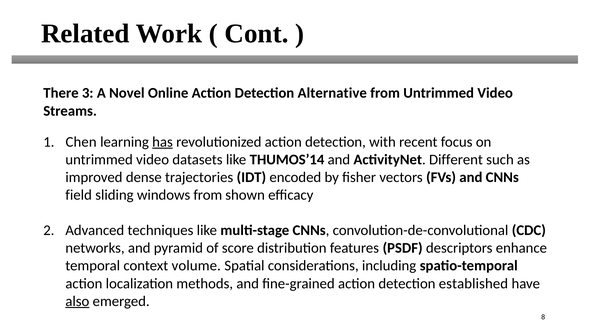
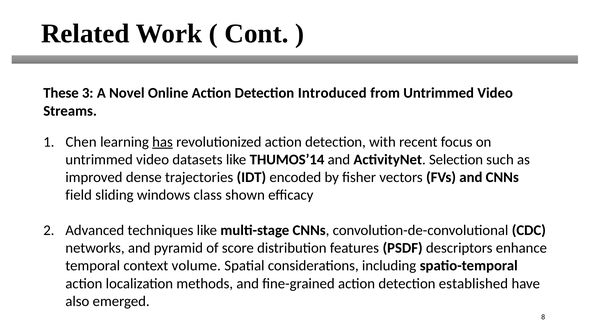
There: There -> These (61, 93)
Alternative: Alternative -> Introduced (332, 93)
Different: Different -> Selection (456, 159)
windows from: from -> class (208, 195)
also underline: present -> none (77, 301)
